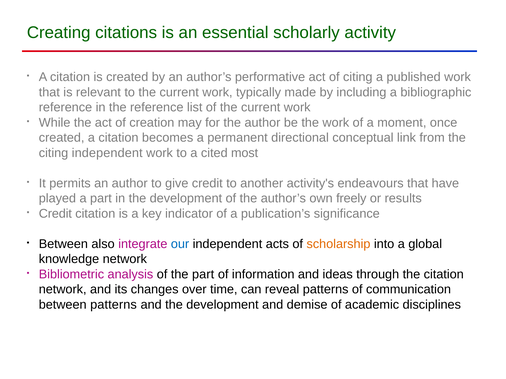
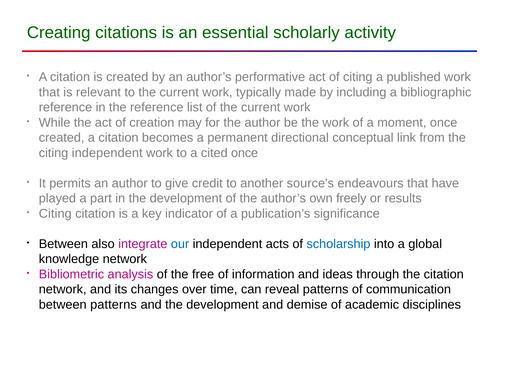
cited most: most -> once (245, 153)
activity's: activity's -> source's (310, 183)
Credit: Credit -> Citing (55, 214)
scholarship colour: orange -> blue (338, 244)
the part: part -> free (203, 275)
